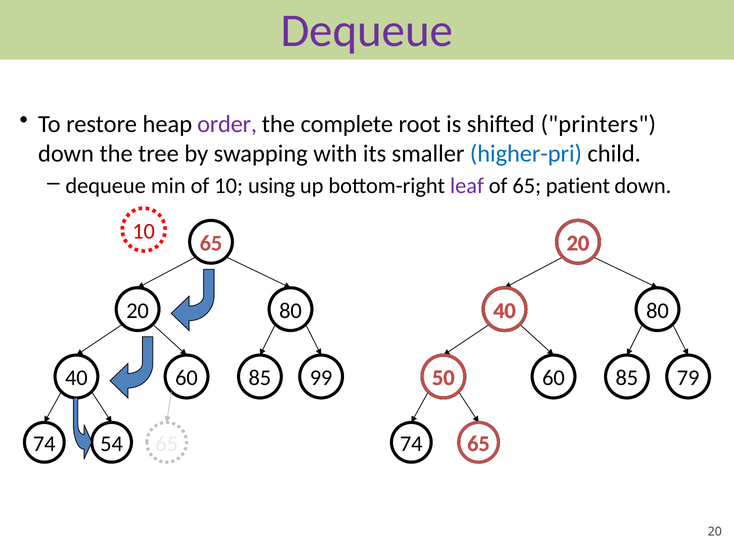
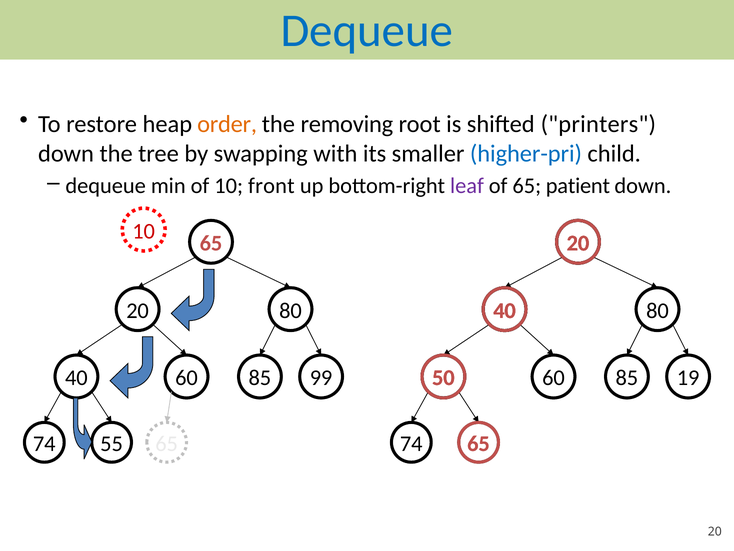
Dequeue colour: purple -> blue (367, 31)
order colour: purple -> orange (227, 124)
complete: complete -> removing (347, 124)
using: using -> front (271, 186)
79: 79 -> 19 (688, 378)
54: 54 -> 55 (112, 443)
